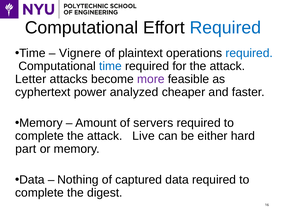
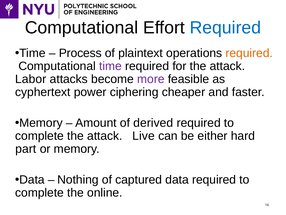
Vignere: Vignere -> Process (80, 53)
required colour: blue -> orange (249, 53)
time colour: blue -> purple (110, 66)
Letter: Letter -> Labor (31, 79)
analyzed: analyzed -> ciphering (134, 92)
servers: servers -> derived (153, 123)
digest: digest -> online (105, 192)
